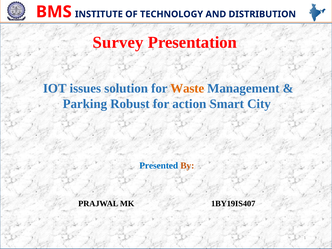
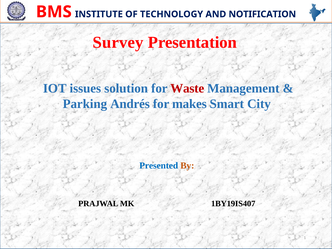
DISTRIBUTION: DISTRIBUTION -> NOTIFICATION (262, 14)
Waste colour: orange -> red (187, 88)
Robust: Robust -> Andrés (130, 104)
action: action -> makes (189, 104)
